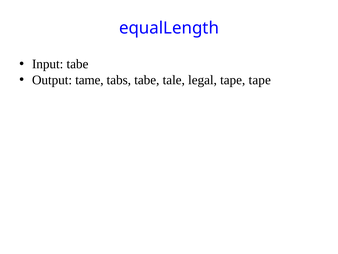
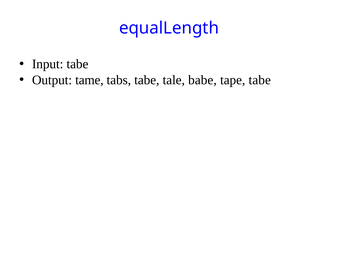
legal: legal -> babe (202, 80)
tape tape: tape -> tabe (260, 80)
